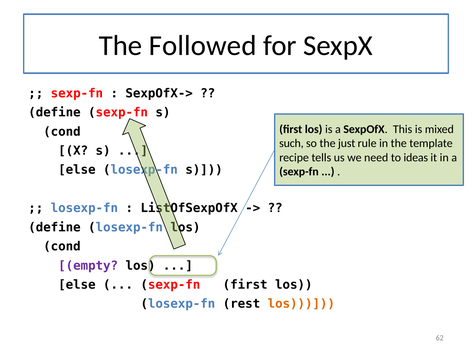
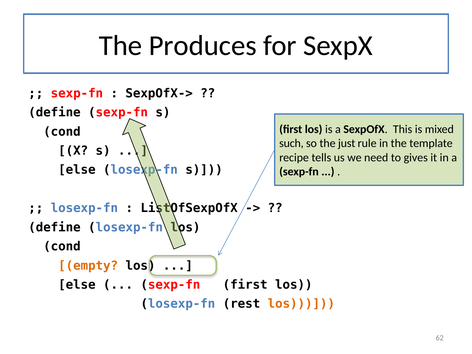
Followed: Followed -> Produces (203, 46)
ideas: ideas -> gives (416, 158)
empty colour: purple -> orange (88, 266)
